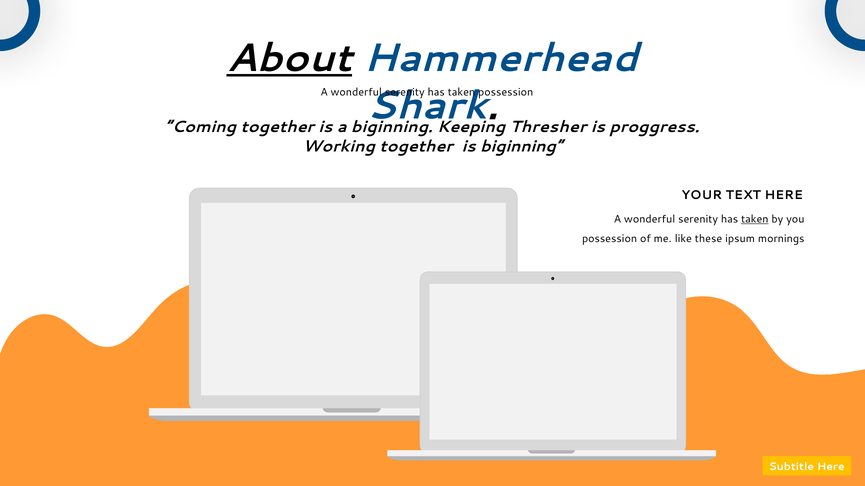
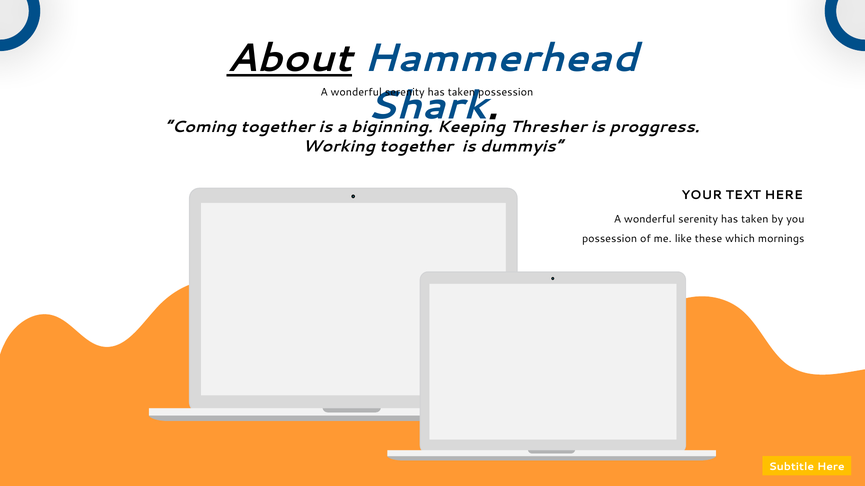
is biginning: biginning -> dummyis (521, 147)
taken underline: present -> none (755, 220)
ipsum: ipsum -> which (740, 239)
